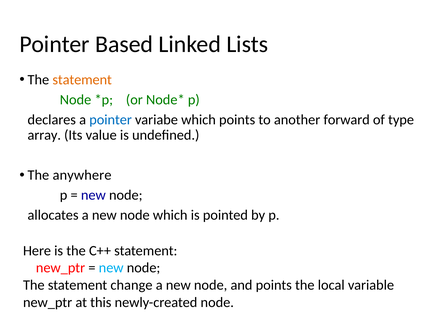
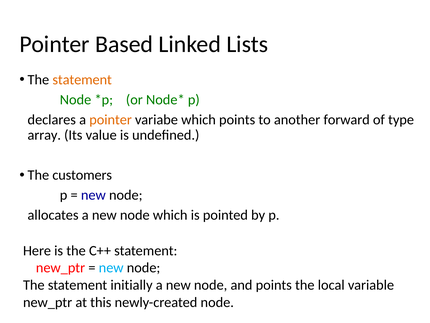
pointer colour: blue -> orange (111, 120)
anywhere: anywhere -> customers (82, 175)
change: change -> initially (132, 285)
